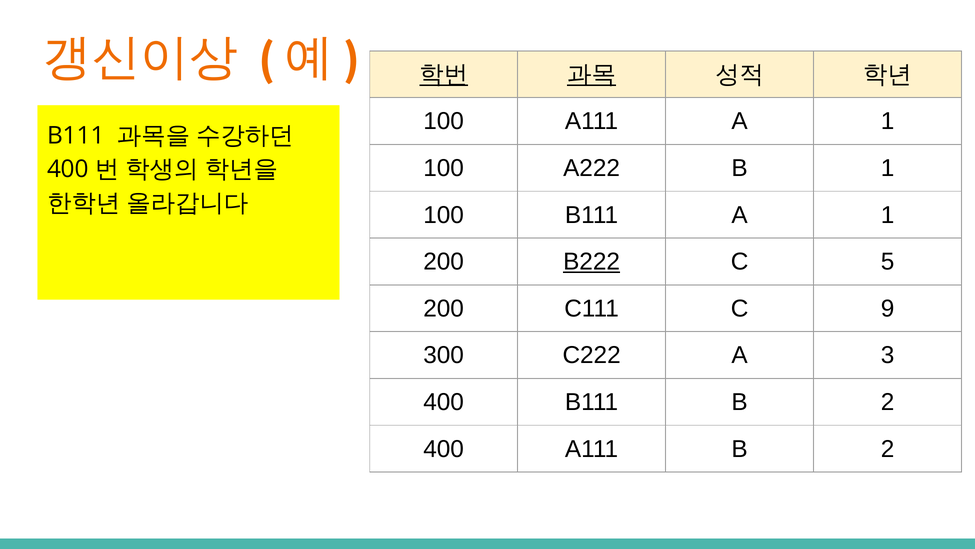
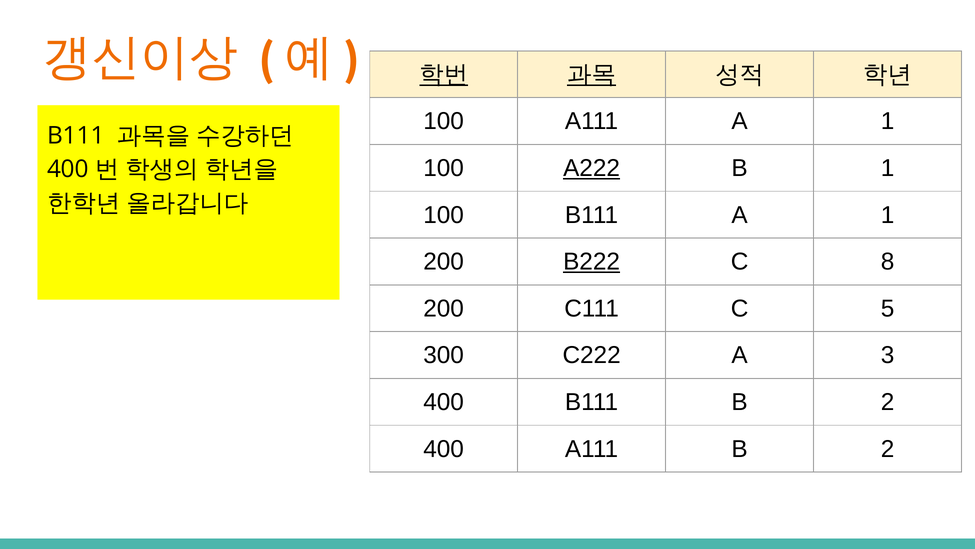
A222 underline: none -> present (592, 168)
5: 5 -> 8 (888, 262)
9: 9 -> 5 (888, 308)
